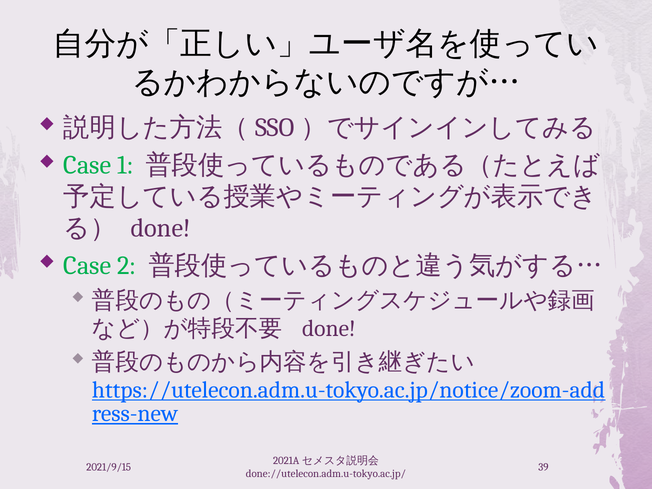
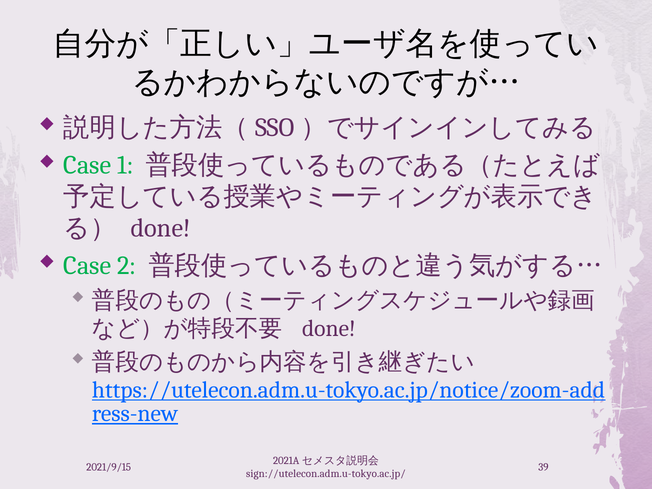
done://utelecon.adm.u-tokyo.ac.jp/: done://utelecon.adm.u-tokyo.ac.jp/ -> sign://utelecon.adm.u-tokyo.ac.jp/ (326, 474)
